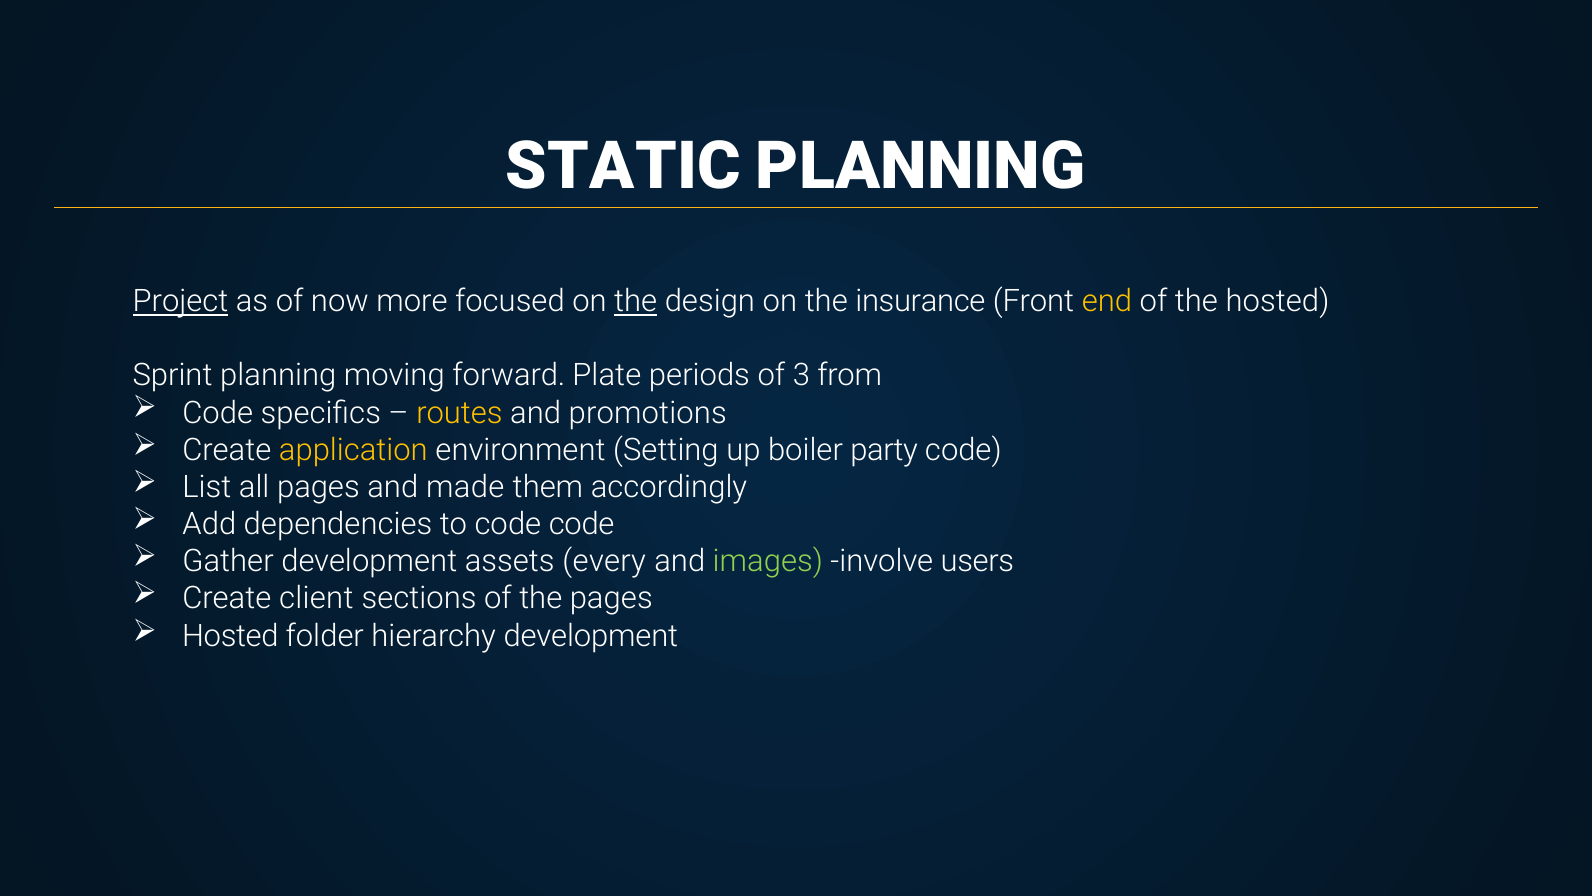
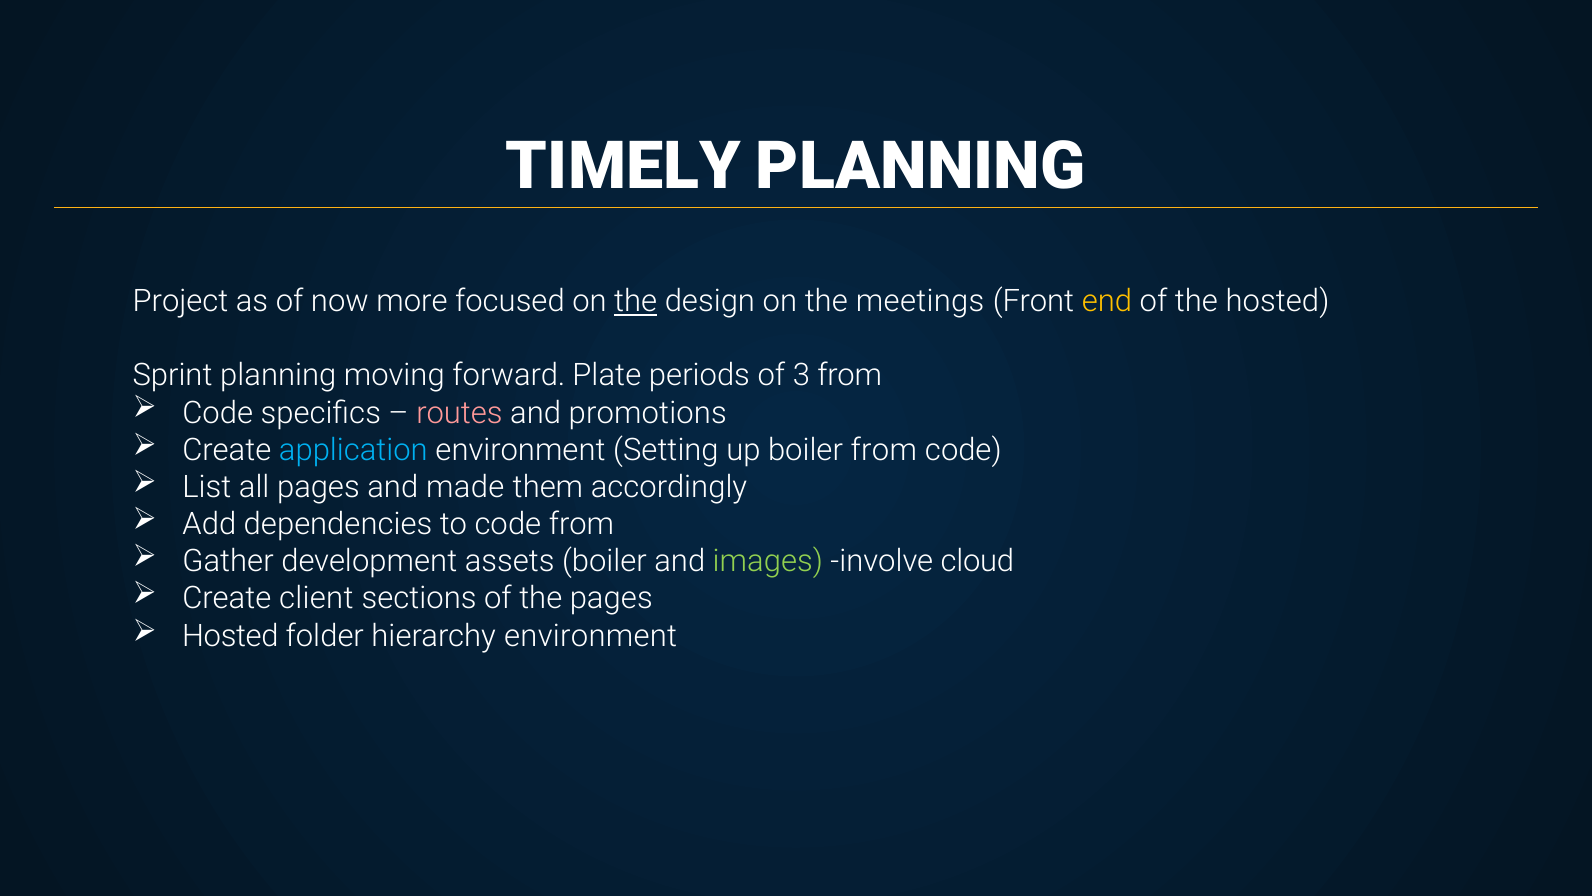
STATIC: STATIC -> TIMELY (623, 167)
Project underline: present -> none (180, 301)
insurance: insurance -> meetings (920, 301)
routes colour: yellow -> pink (459, 413)
application colour: yellow -> light blue (353, 450)
boiler party: party -> from (884, 450)
code code: code -> from (581, 524)
assets every: every -> boiler (604, 561)
users: users -> cloud (977, 561)
hierarchy development: development -> environment (591, 636)
